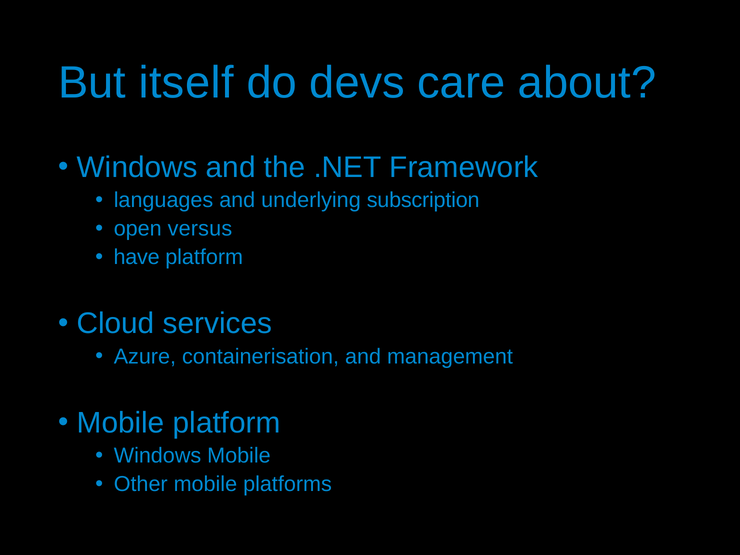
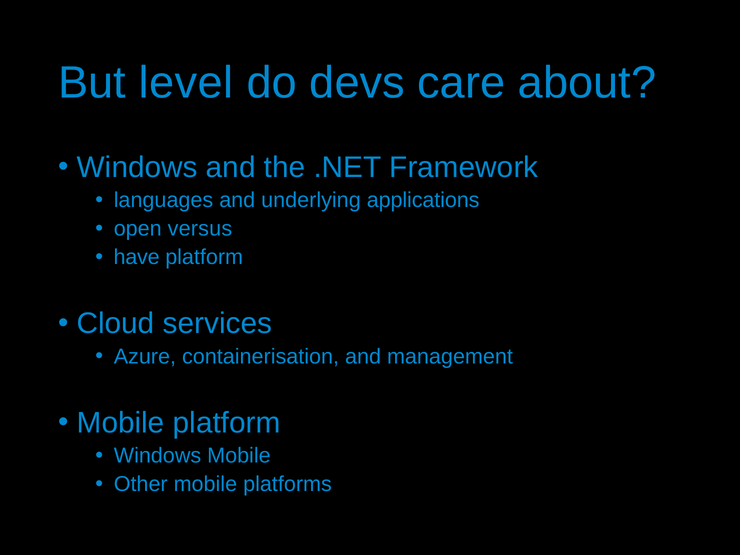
itself: itself -> level (186, 83)
subscription: subscription -> applications (423, 200)
